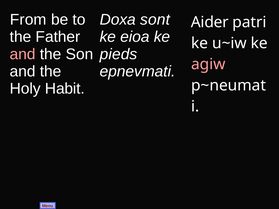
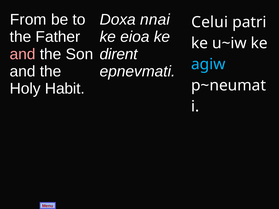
sont: sont -> nnai (155, 20)
Aider: Aider -> Celui (210, 22)
pieds: pieds -> dirent (119, 54)
agiw colour: pink -> light blue (208, 64)
